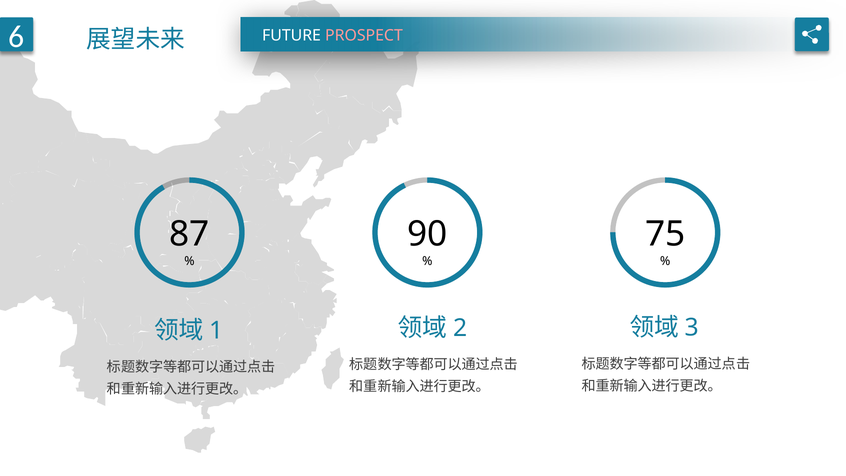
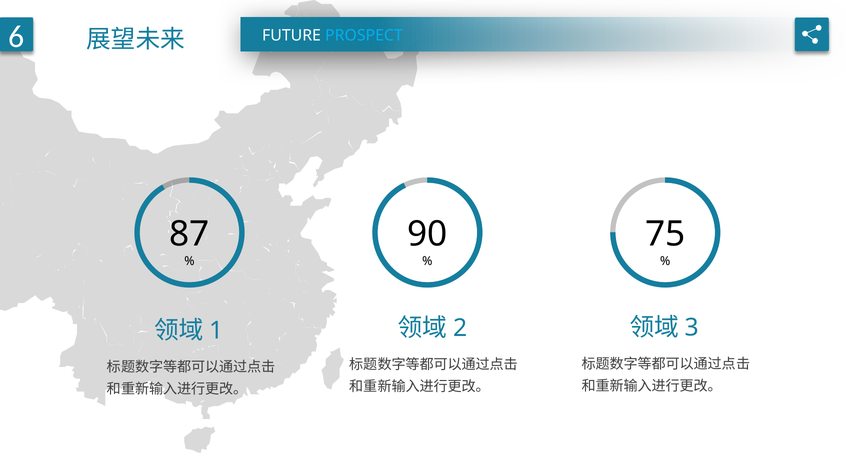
PROSPECT colour: pink -> light blue (364, 35)
